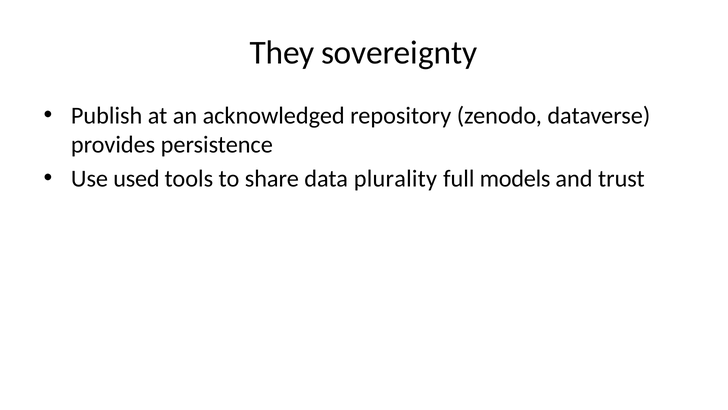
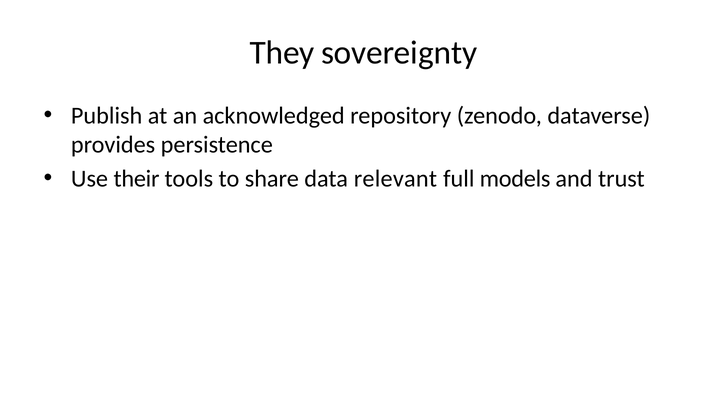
used: used -> their (137, 179)
plurality: plurality -> relevant (395, 179)
